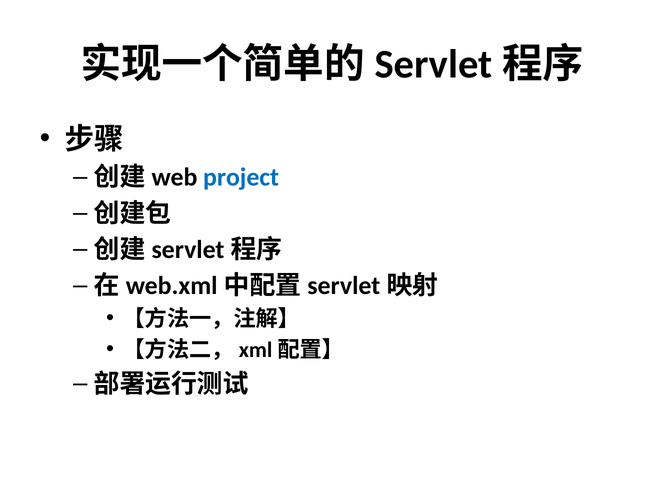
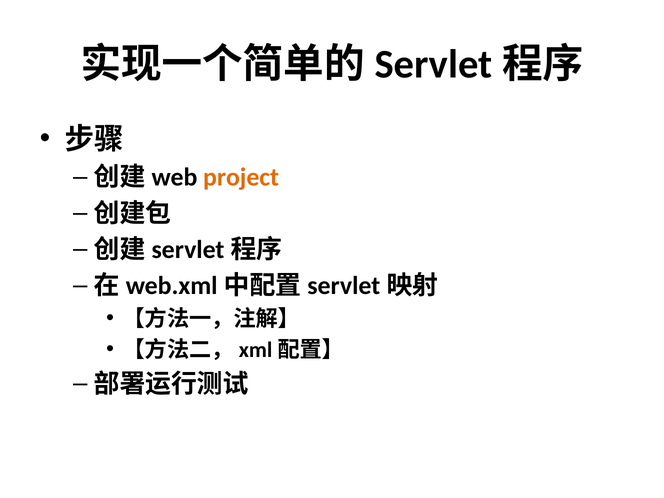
project colour: blue -> orange (241, 177)
